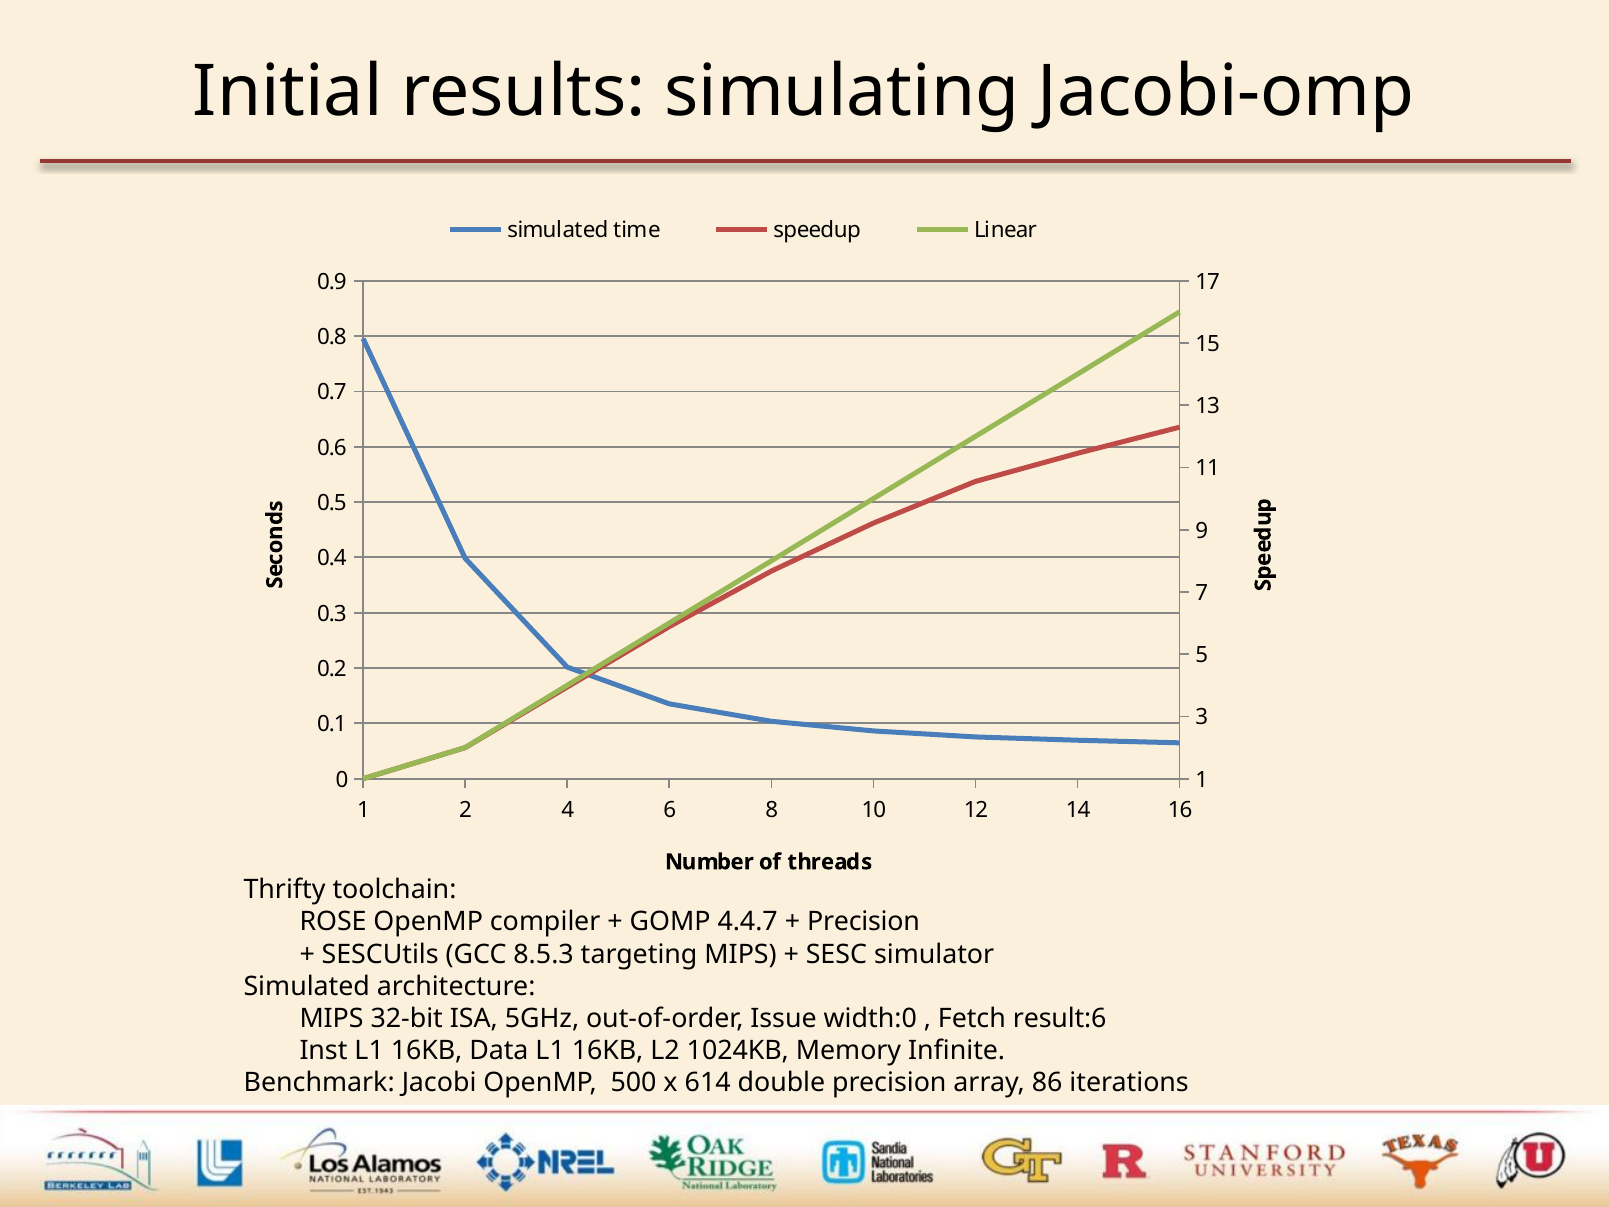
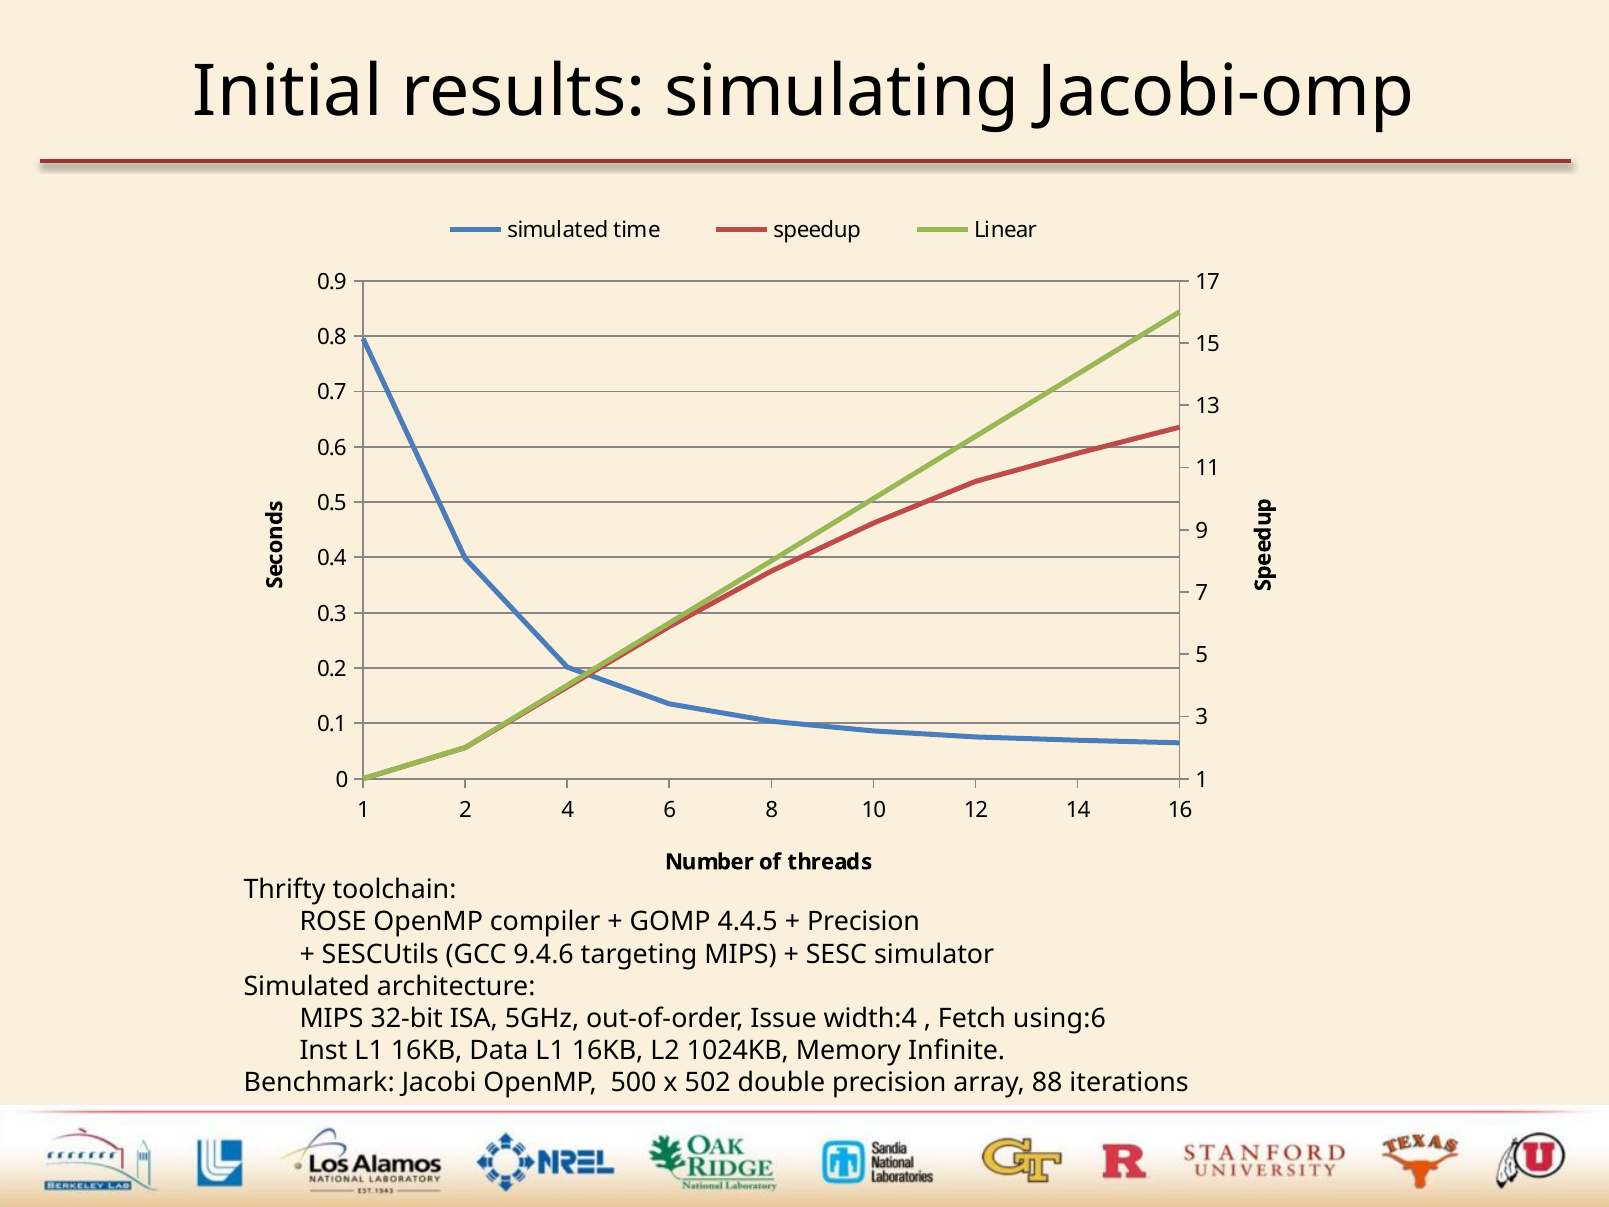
4.4.7: 4.4.7 -> 4.4.5 (748, 922)
8.5.3: 8.5.3 -> 9.4.6 (544, 954)
width:0: width:0 -> width:4 (870, 1018)
result:6: result:6 -> using:6 (1059, 1018)
614: 614 -> 502 (708, 1083)
86: 86 -> 88 (1047, 1083)
